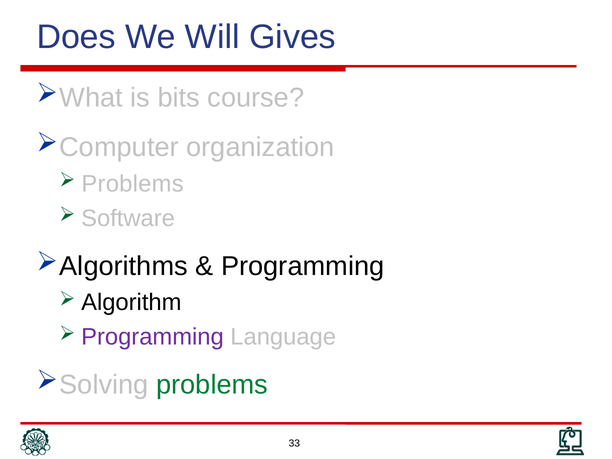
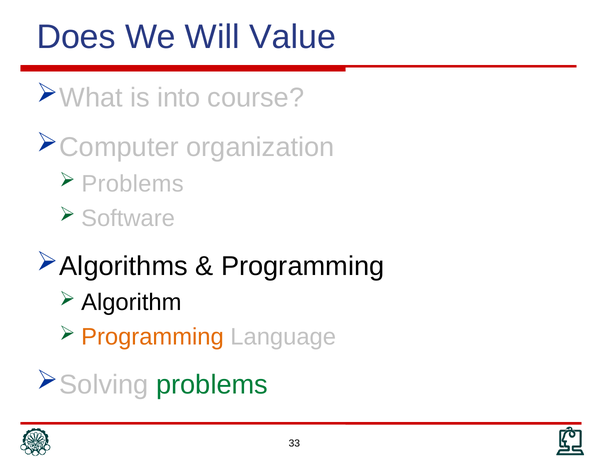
Gives: Gives -> Value (293, 37)
bits: bits -> into (179, 98)
Programming colour: purple -> orange (152, 337)
